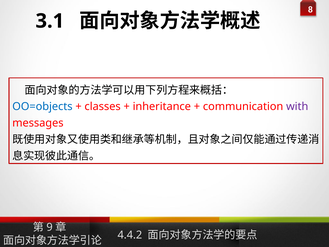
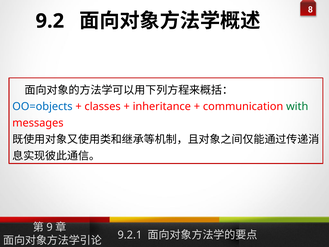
3.1: 3.1 -> 9.2 (50, 21)
with colour: purple -> green (297, 106)
4.4.2: 4.4.2 -> 9.2.1 (130, 235)
